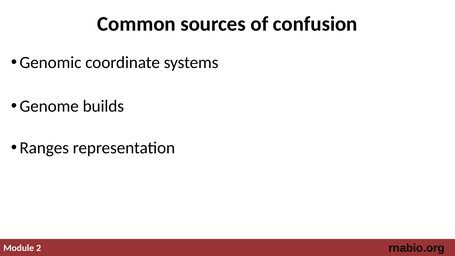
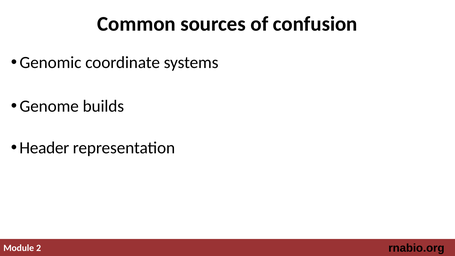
Ranges: Ranges -> Header (44, 148)
